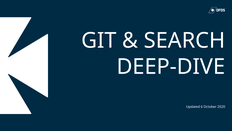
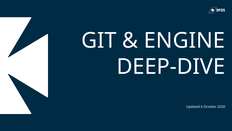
SEARCH: SEARCH -> ENGINE (184, 40)
